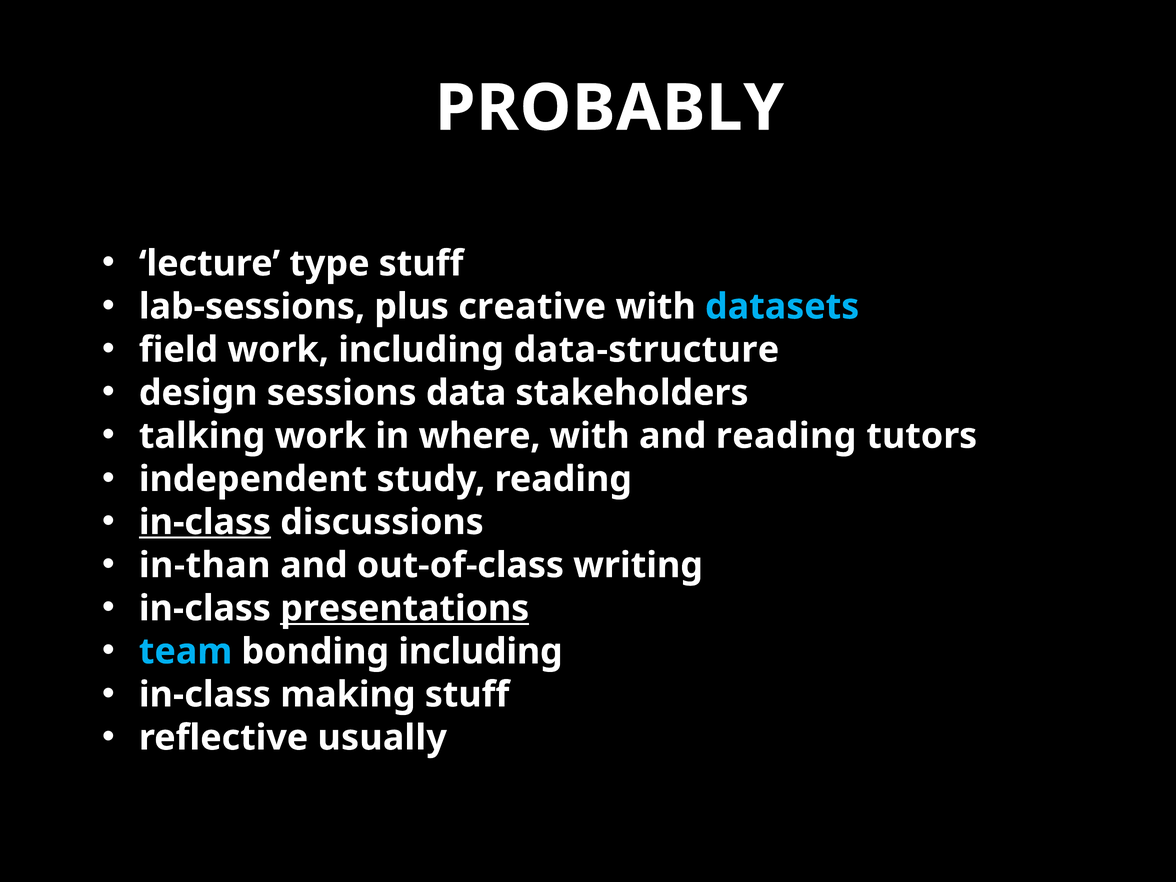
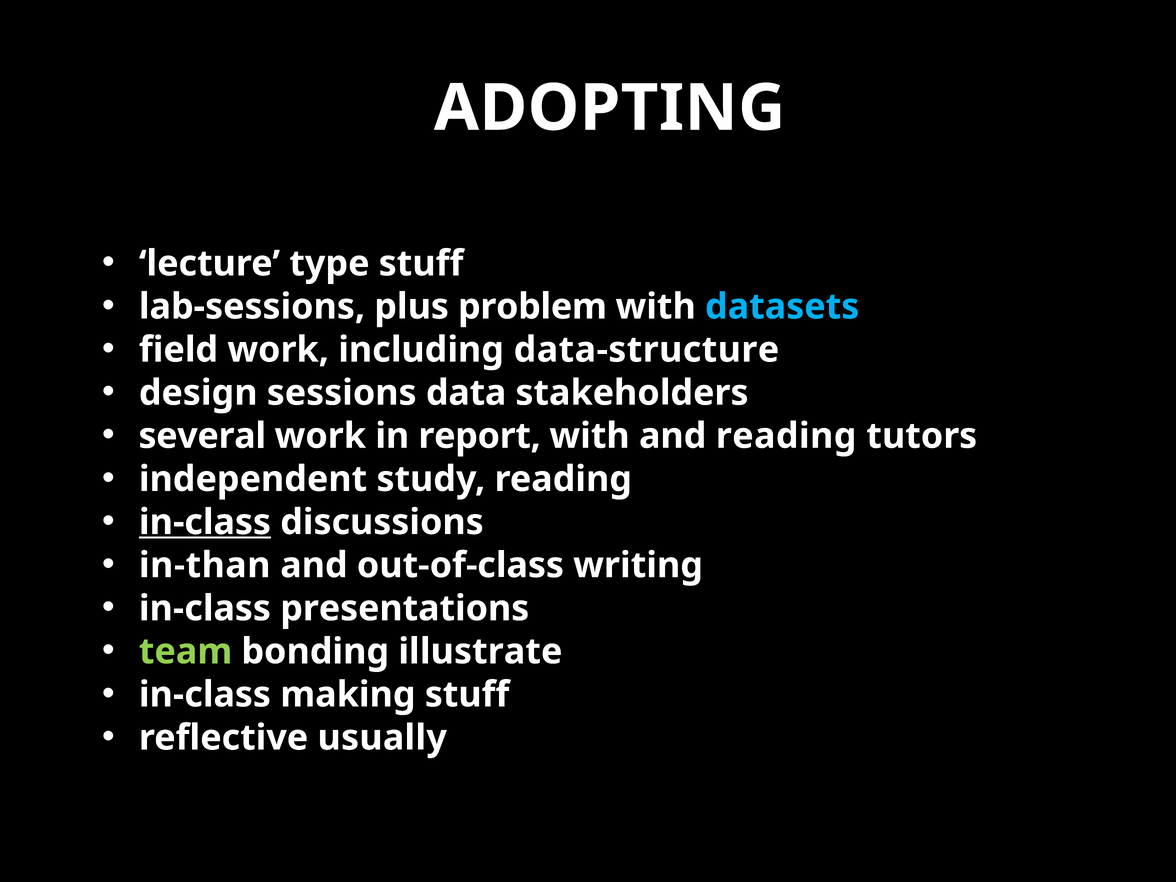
PROBABLY: PROBABLY -> ADOPTING (610, 108)
creative: creative -> problem (532, 307)
talking: talking -> several (202, 436)
where: where -> report (480, 436)
presentations underline: present -> none (405, 608)
team colour: light blue -> light green (186, 652)
bonding including: including -> illustrate (480, 652)
